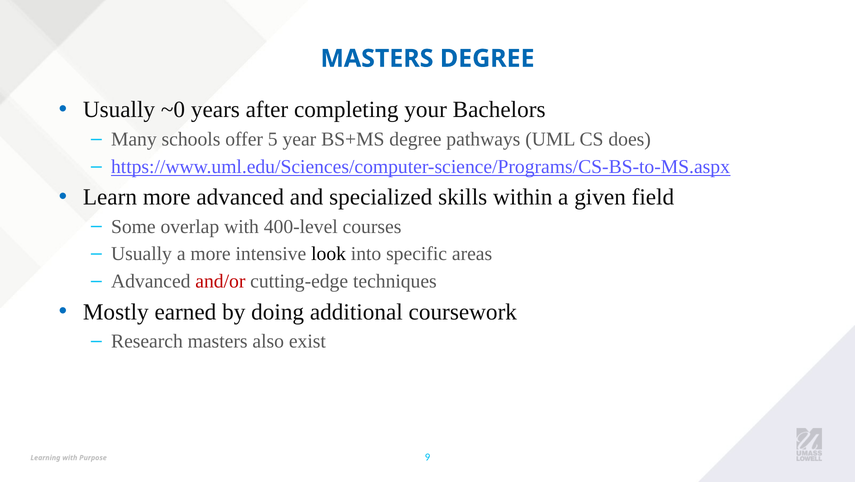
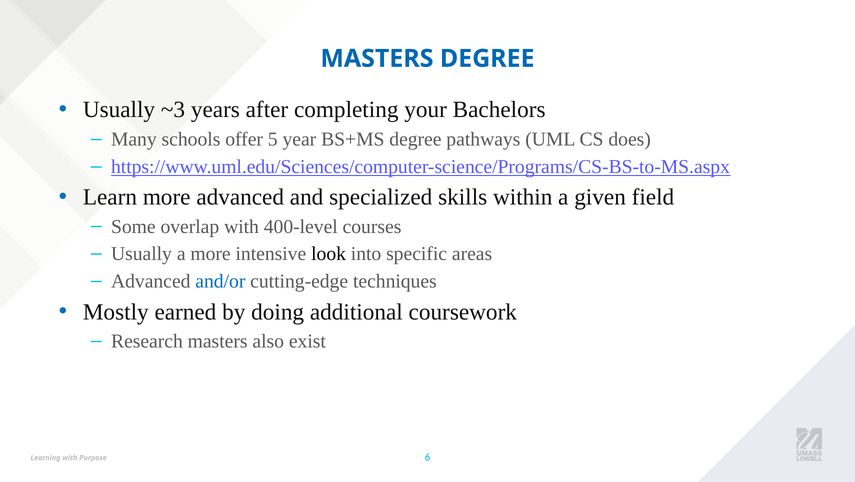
~0: ~0 -> ~3 (173, 110)
and/or colour: red -> blue (220, 282)
9: 9 -> 6 (428, 457)
